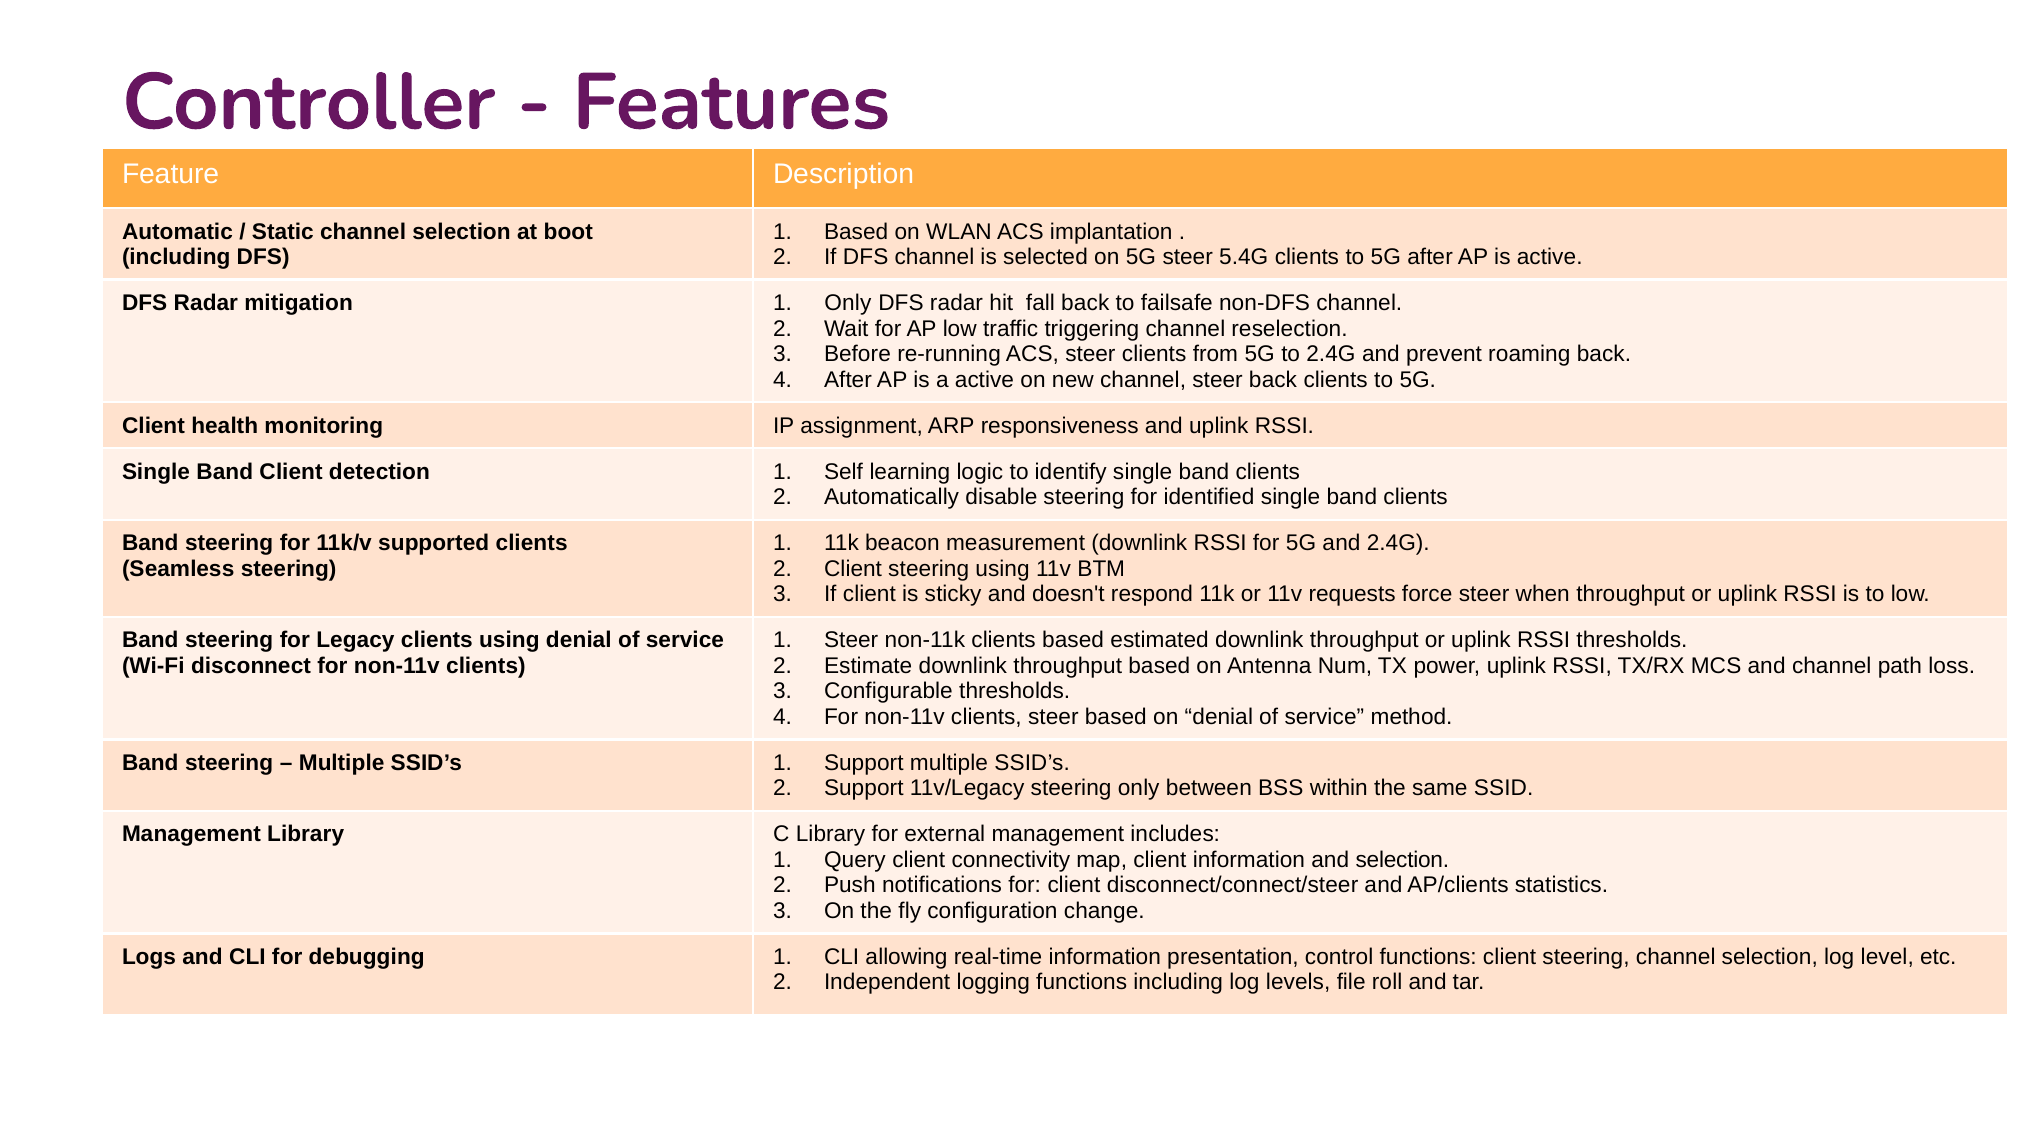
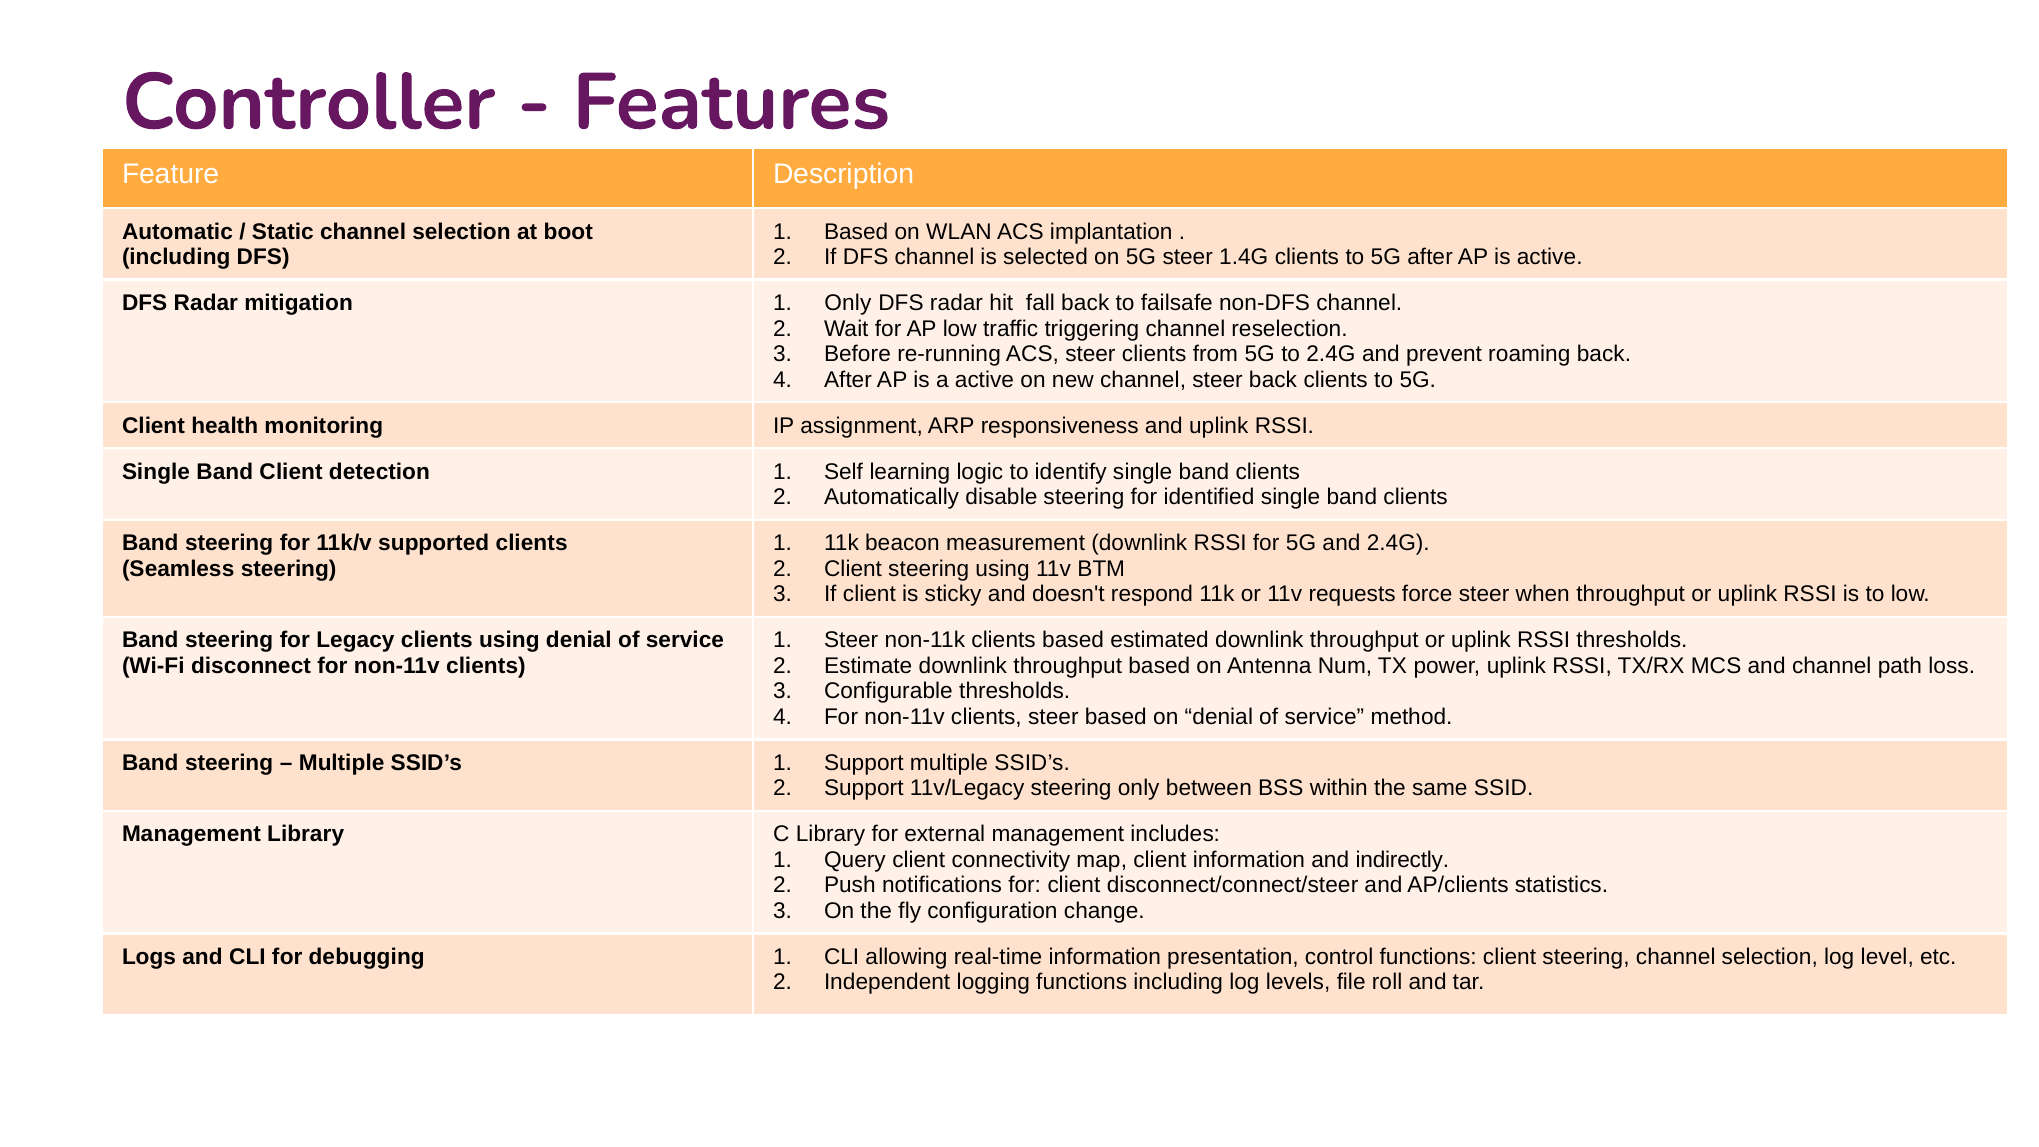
5.4G: 5.4G -> 1.4G (1244, 257)
and selection: selection -> indirectly (1402, 860)
